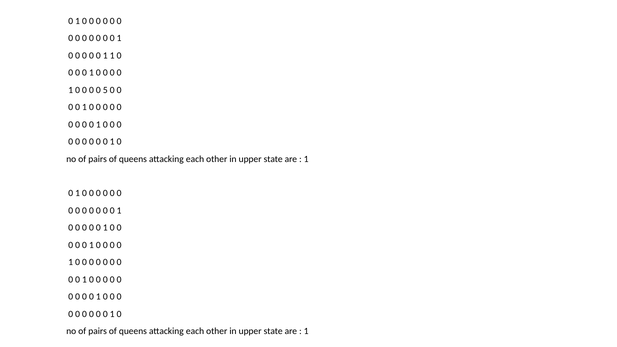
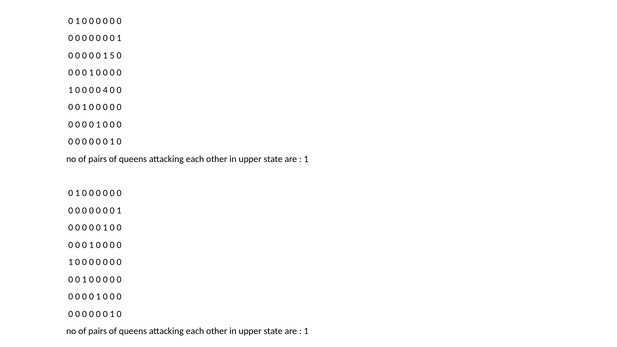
1 1: 1 -> 5 (112, 55)
5: 5 -> 4 (105, 90)
